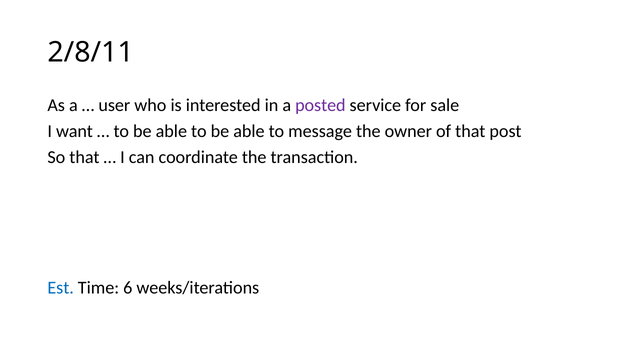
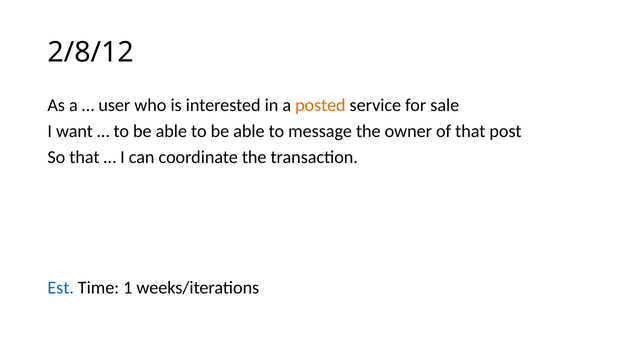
2/8/11: 2/8/11 -> 2/8/12 (91, 52)
posted colour: purple -> orange (320, 105)
6: 6 -> 1 (128, 288)
